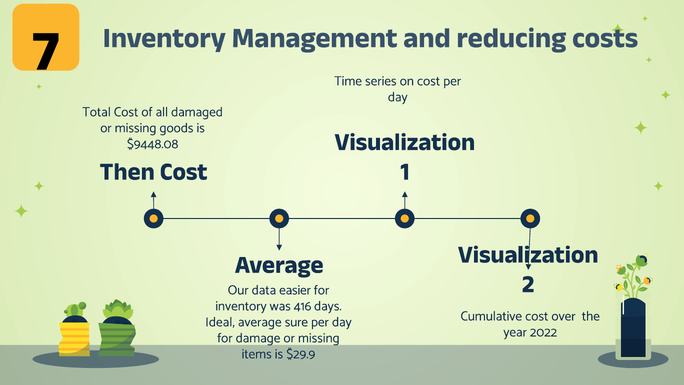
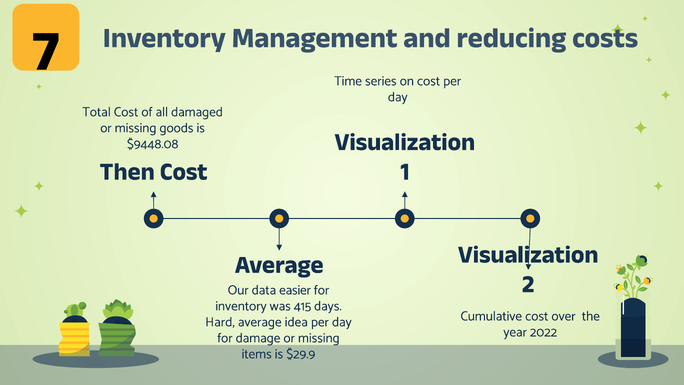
416: 416 -> 415 (303, 306)
Ideal: Ideal -> Hard (220, 322)
sure: sure -> idea (296, 322)
